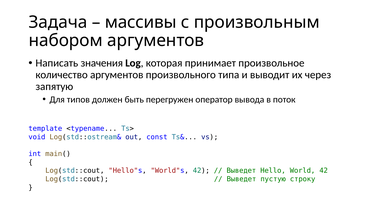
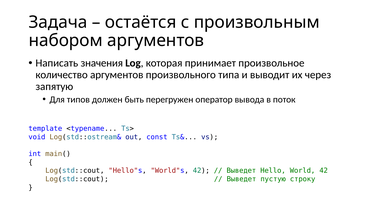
массивы: массивы -> остаётся (141, 22)
